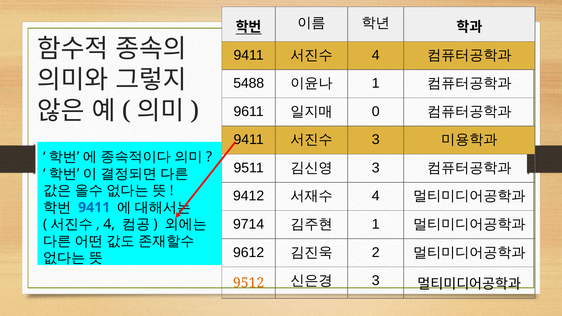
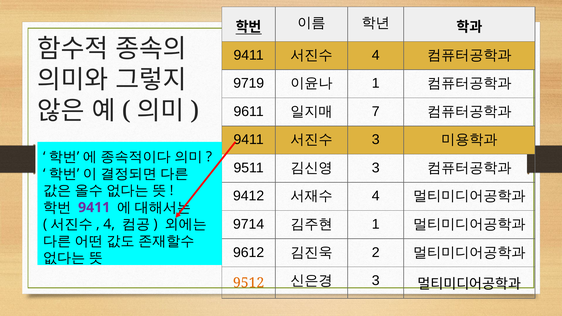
5488: 5488 -> 9719 (249, 83)
0: 0 -> 7 (376, 112)
9411 colour: blue -> purple (94, 208)
